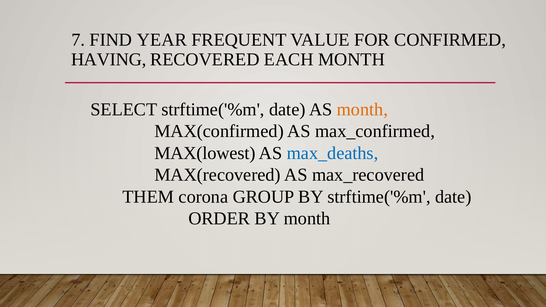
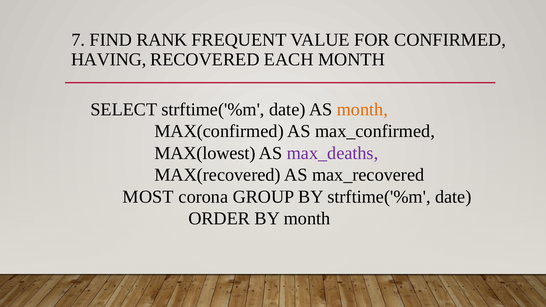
YEAR: YEAR -> RANK (162, 40)
max_deaths colour: blue -> purple (333, 153)
THEM: THEM -> MOST (148, 197)
